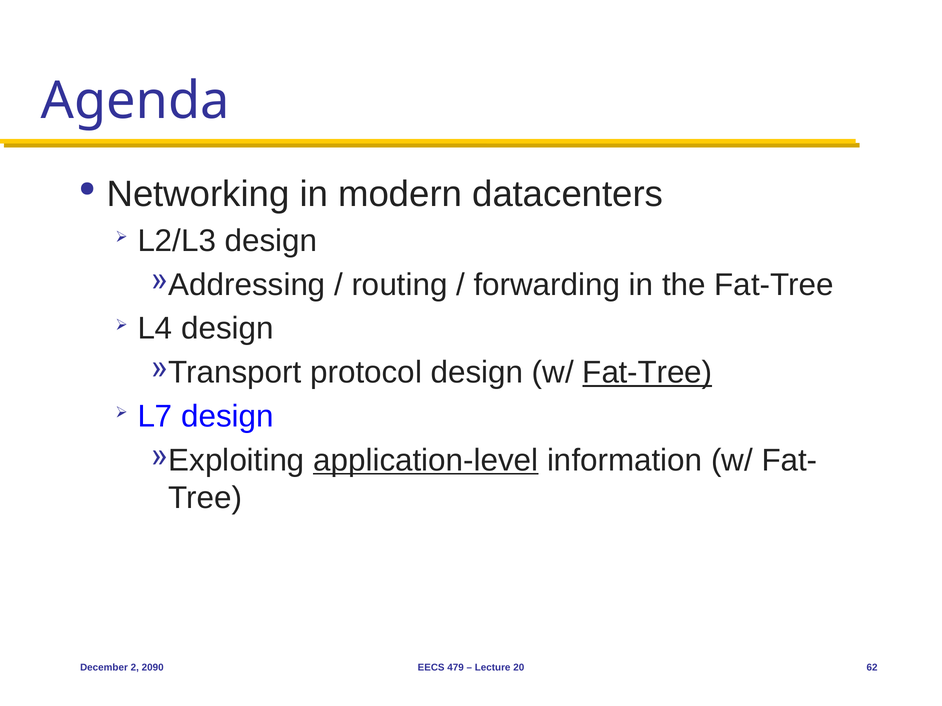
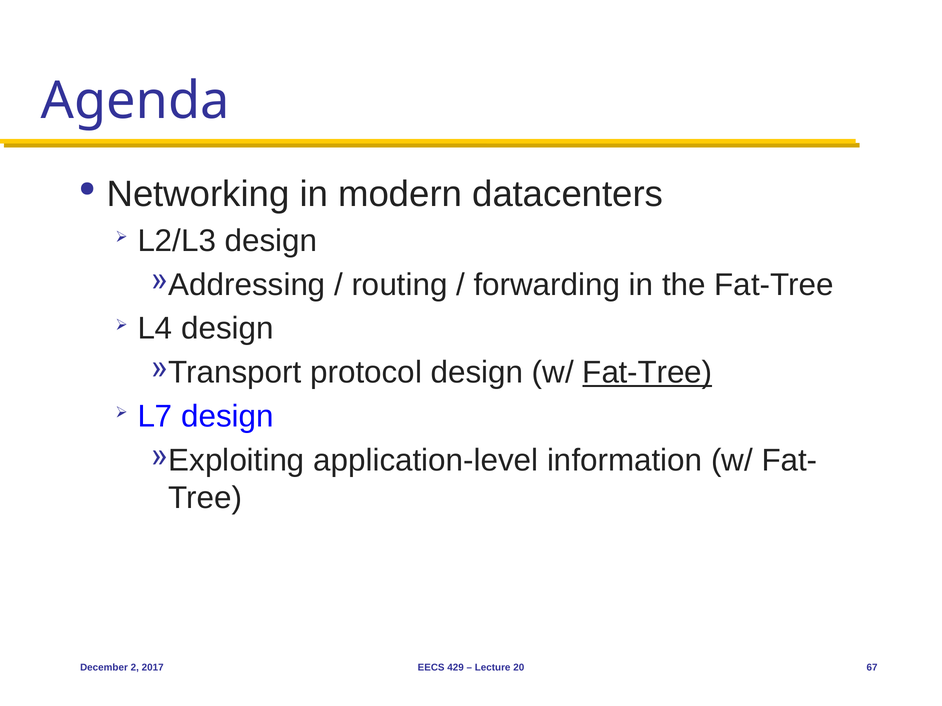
application-level underline: present -> none (426, 461)
2090: 2090 -> 2017 (153, 668)
479: 479 -> 429 (456, 668)
62: 62 -> 67 (872, 668)
